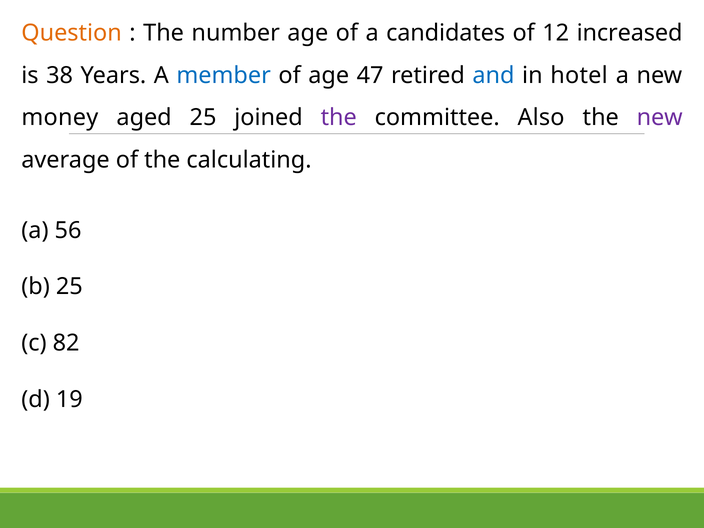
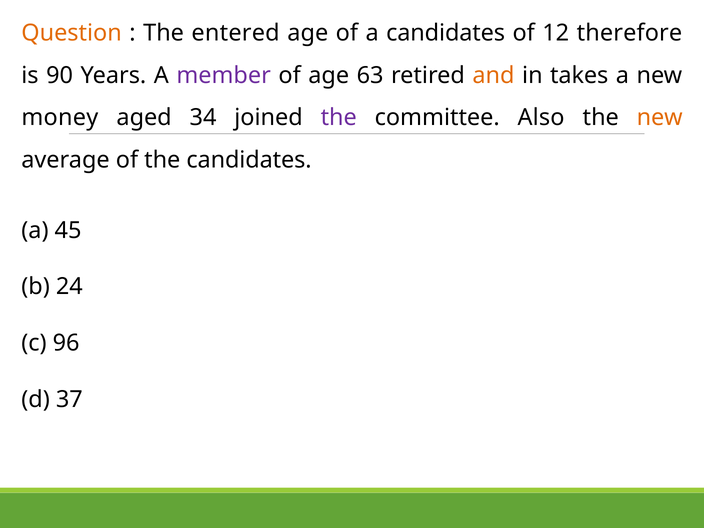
number: number -> entered (236, 33)
increased: increased -> therefore (629, 33)
38: 38 -> 90 (60, 75)
member colour: blue -> purple (224, 75)
47: 47 -> 63 (370, 75)
and colour: blue -> orange (493, 75)
hotel: hotel -> takes (579, 75)
aged 25: 25 -> 34 (203, 118)
new colour: purple -> orange (660, 118)
the calculating: calculating -> candidates (249, 160)
56: 56 -> 45 (68, 230)
25: 25 -> 24 (69, 287)
82: 82 -> 96 (66, 343)
19: 19 -> 37 (69, 399)
